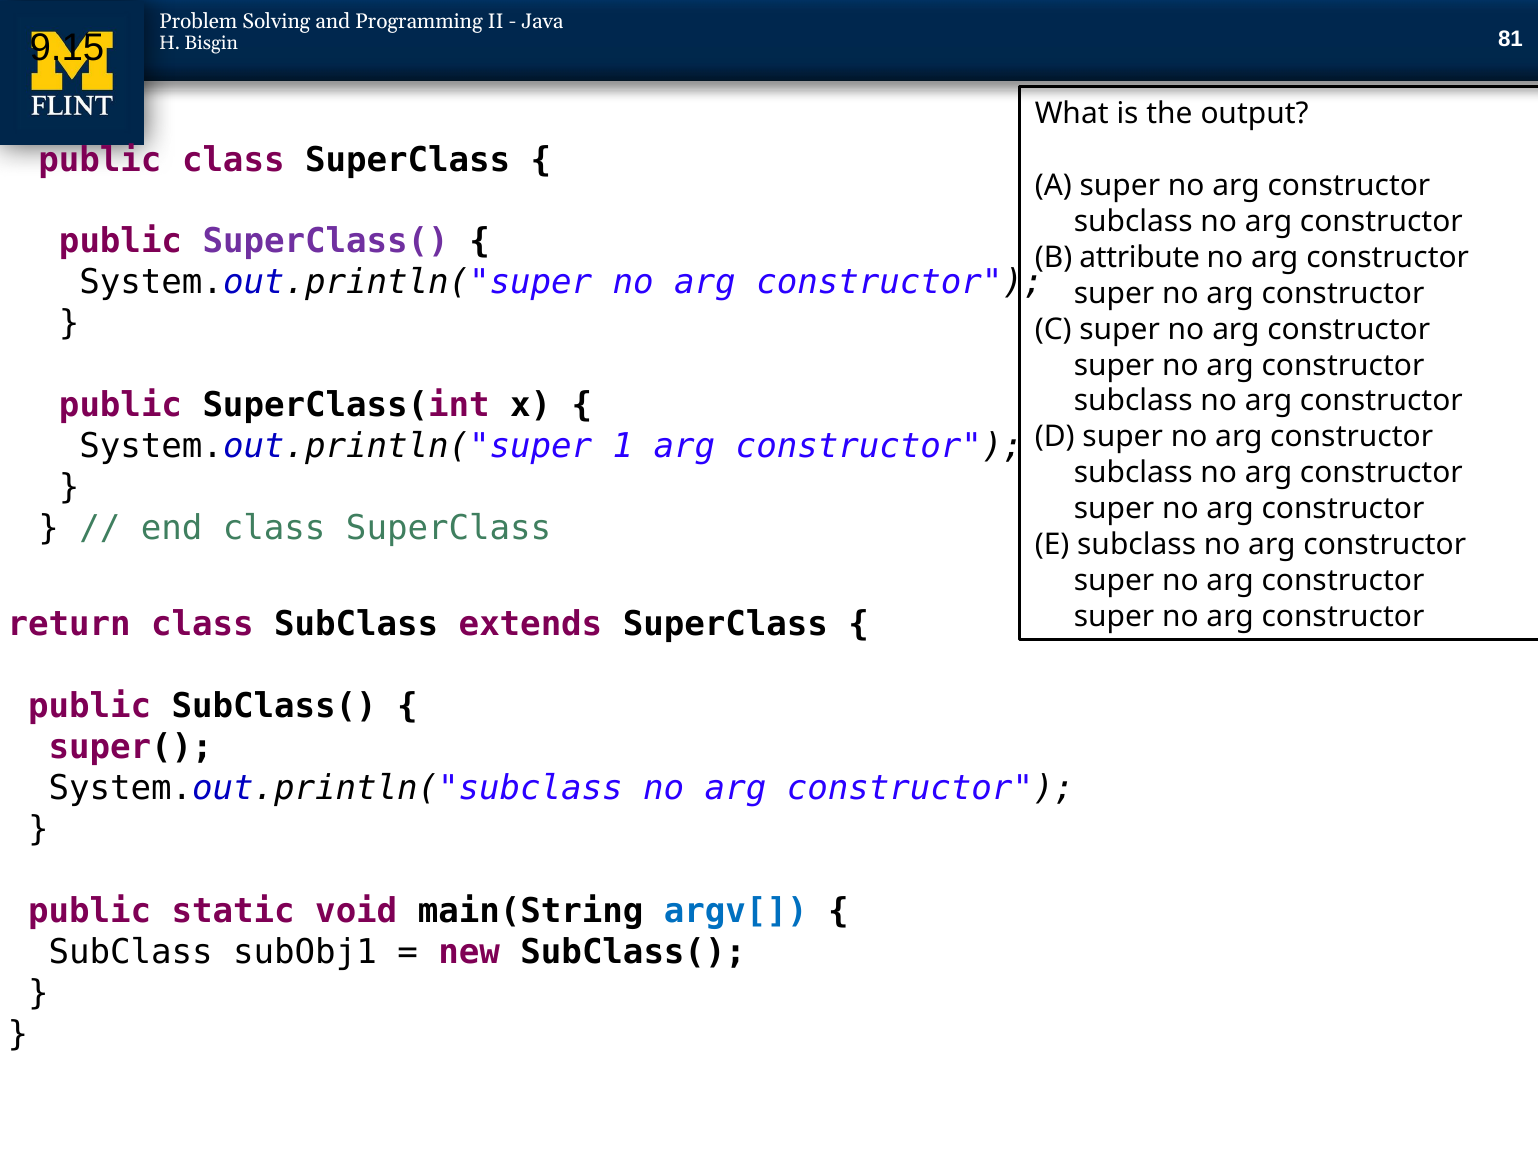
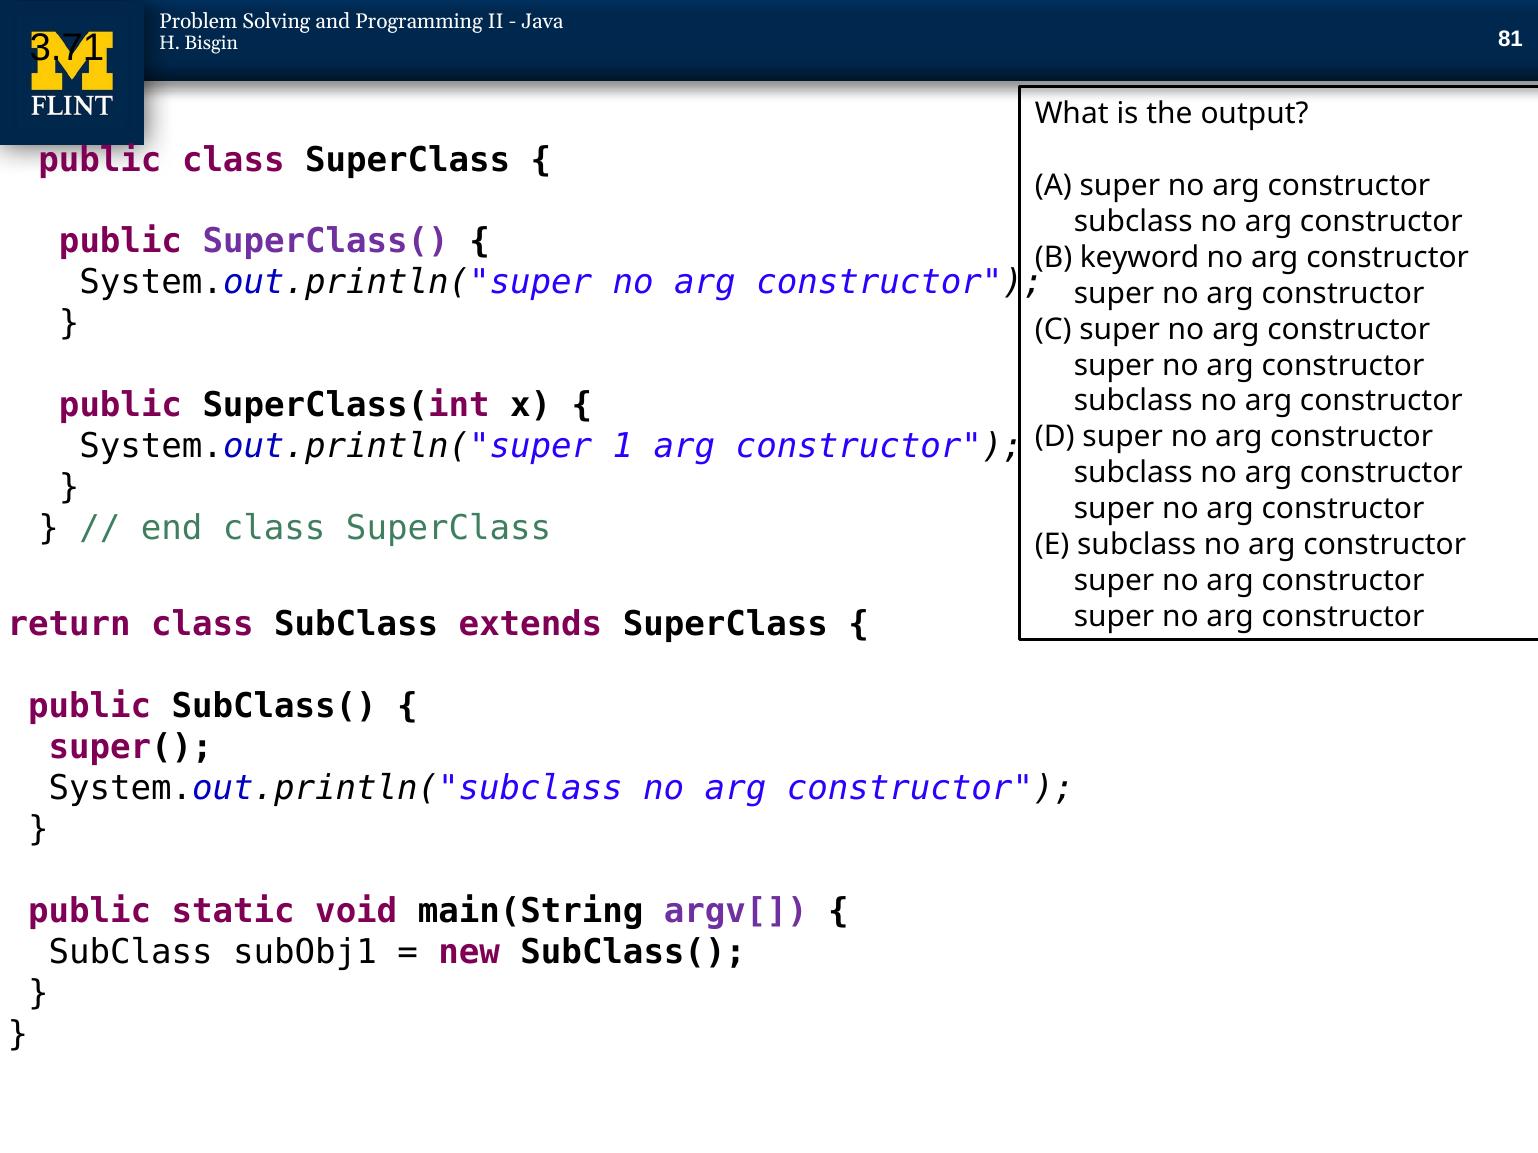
9.15: 9.15 -> 3.71 (67, 48)
attribute: attribute -> keyword (1140, 258)
argv[ colour: blue -> purple (736, 912)
